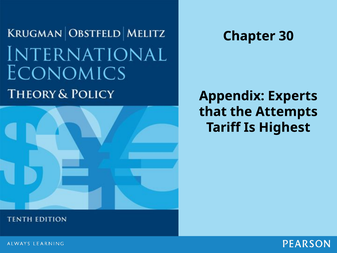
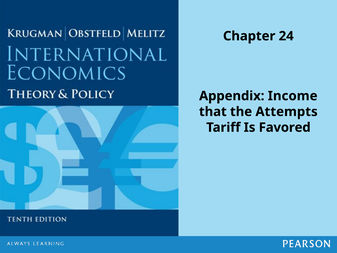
30: 30 -> 24 (286, 36)
Experts: Experts -> Income (293, 96)
Highest: Highest -> Favored (285, 127)
